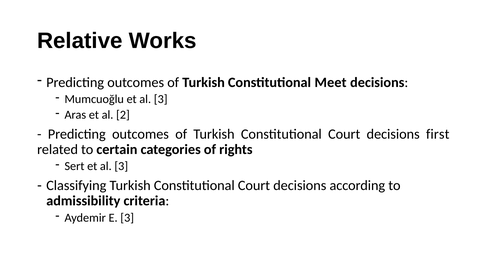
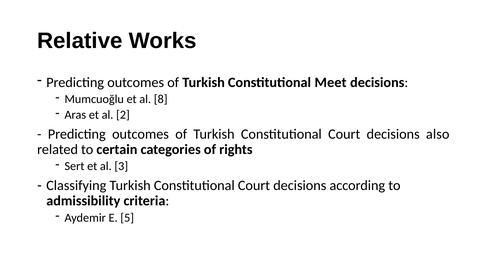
Mumcuoğlu et al 3: 3 -> 8 (161, 99)
first: first -> also (438, 134)
E 3: 3 -> 5 (127, 218)
